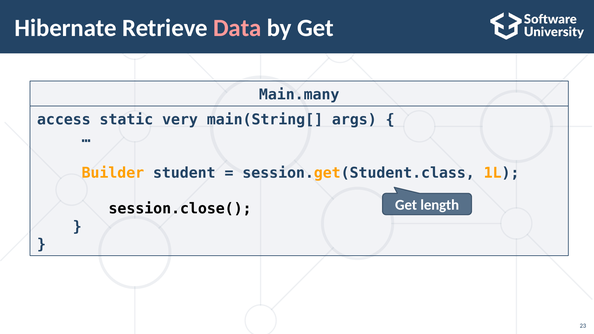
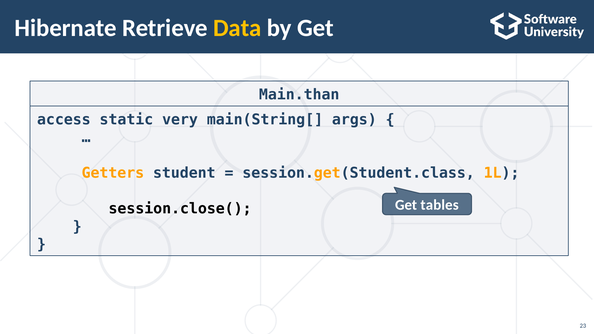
Data colour: pink -> yellow (237, 28)
Main.many: Main.many -> Main.than (299, 95)
Builder: Builder -> Getters (113, 173)
length: length -> tables (440, 205)
